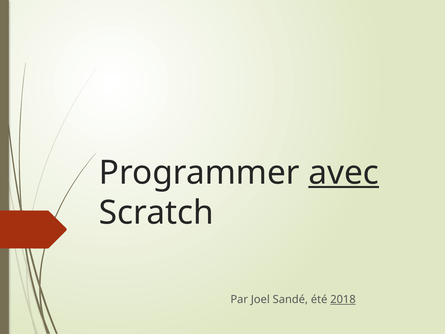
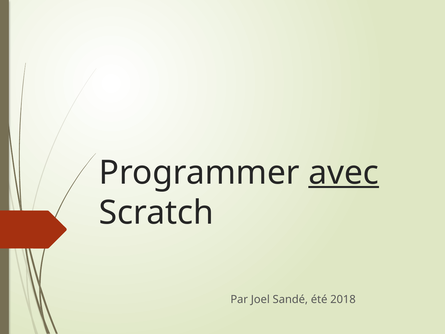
2018 underline: present -> none (343, 299)
